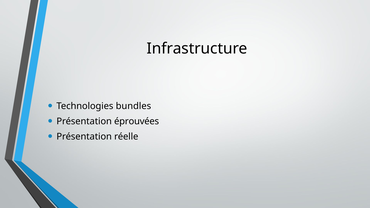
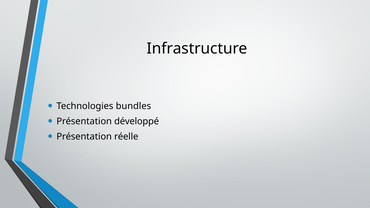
éprouvées: éprouvées -> développé (137, 121)
